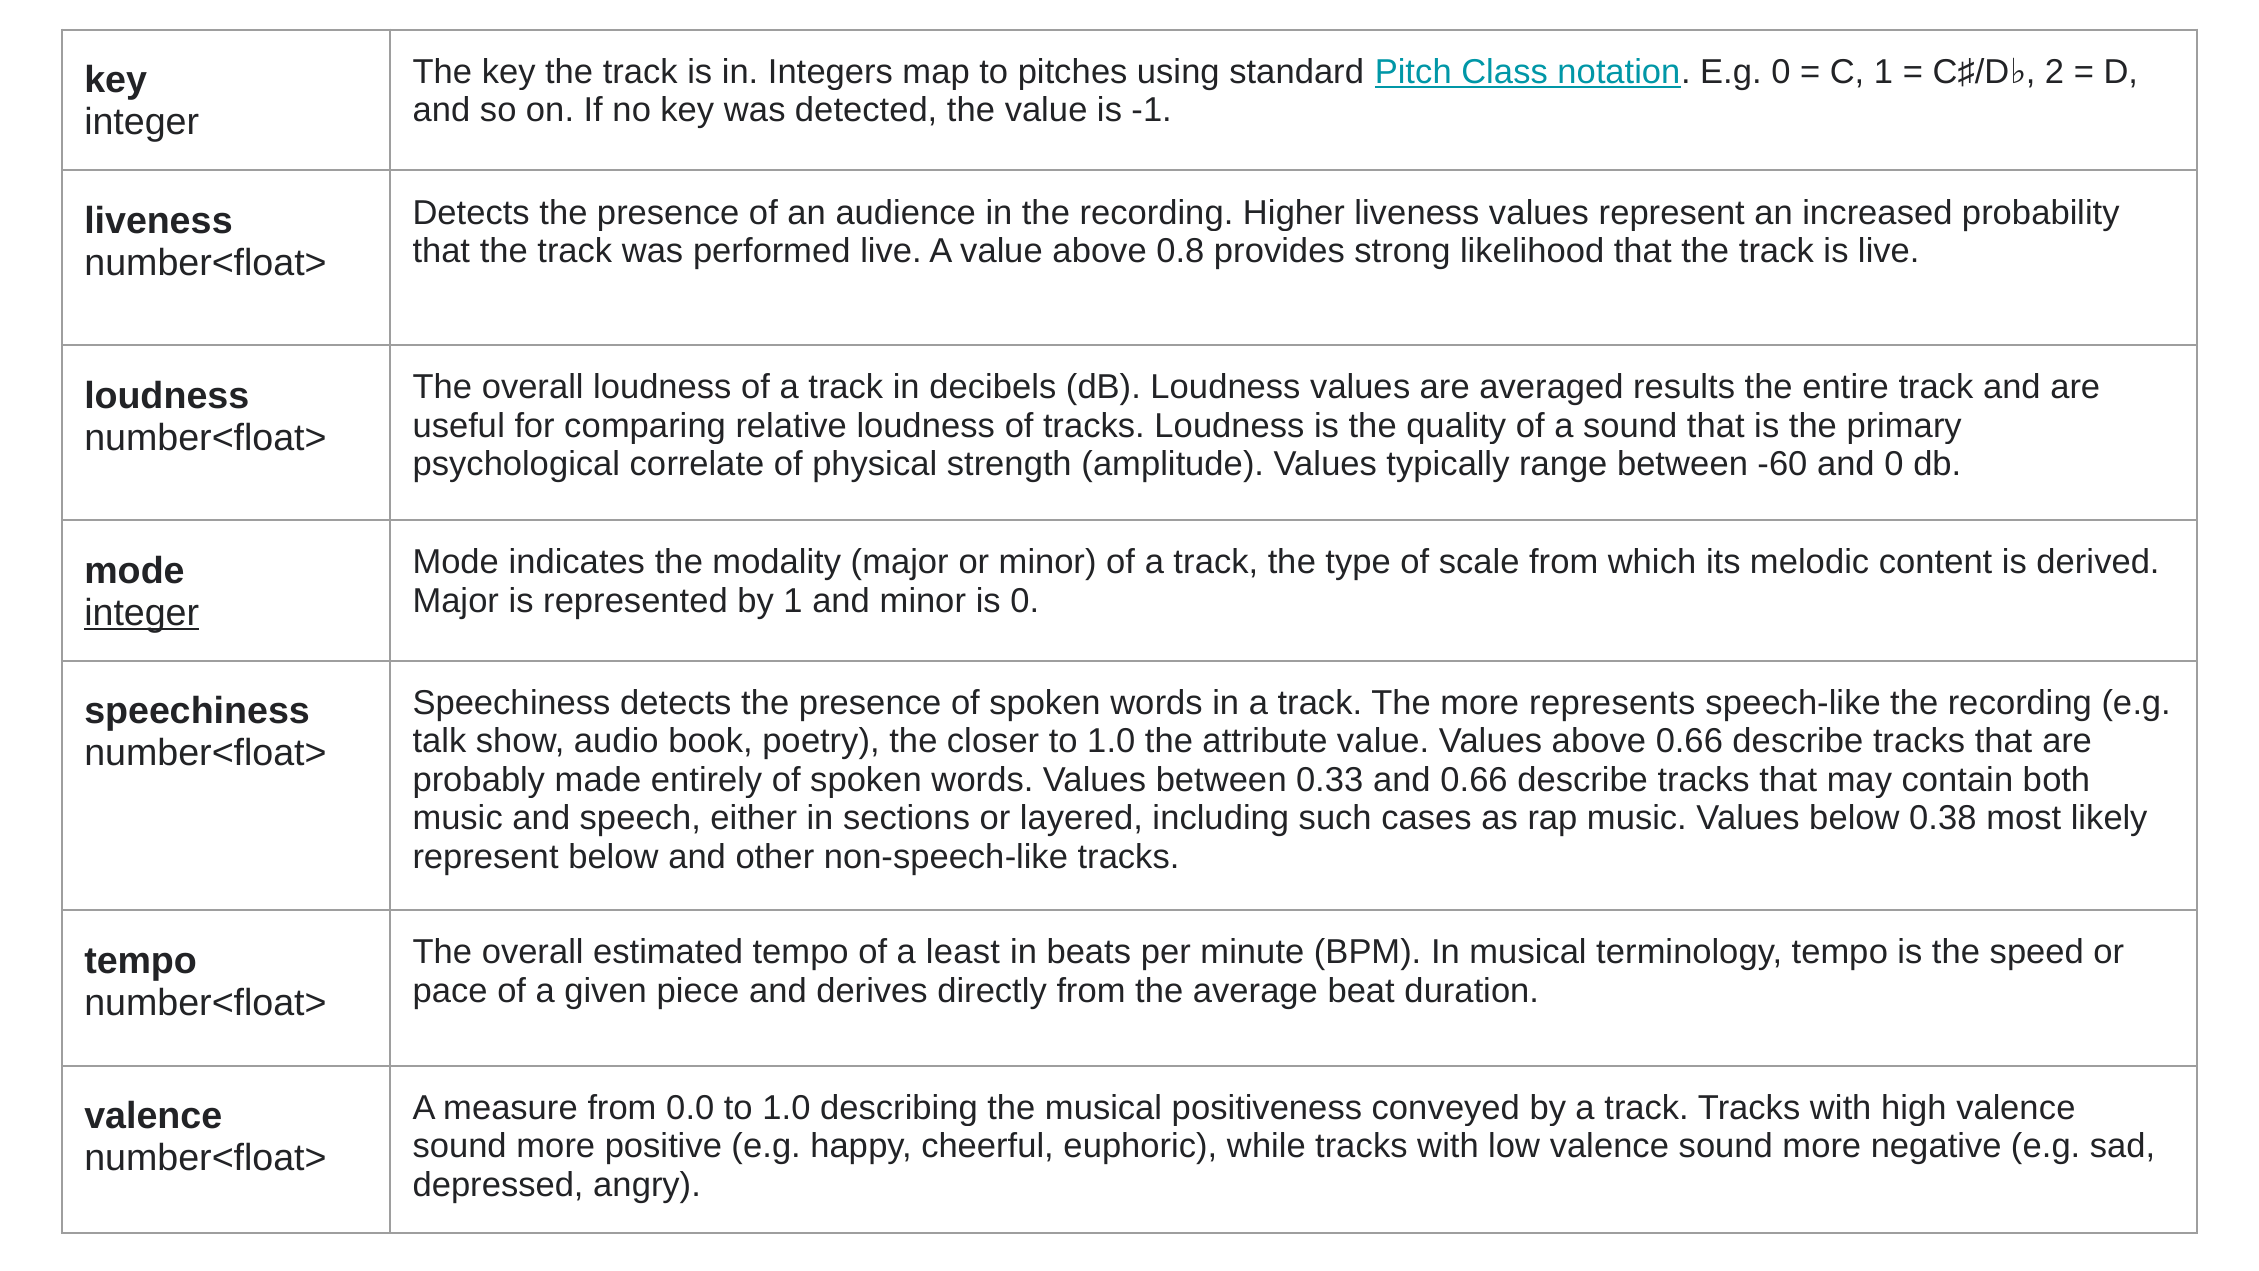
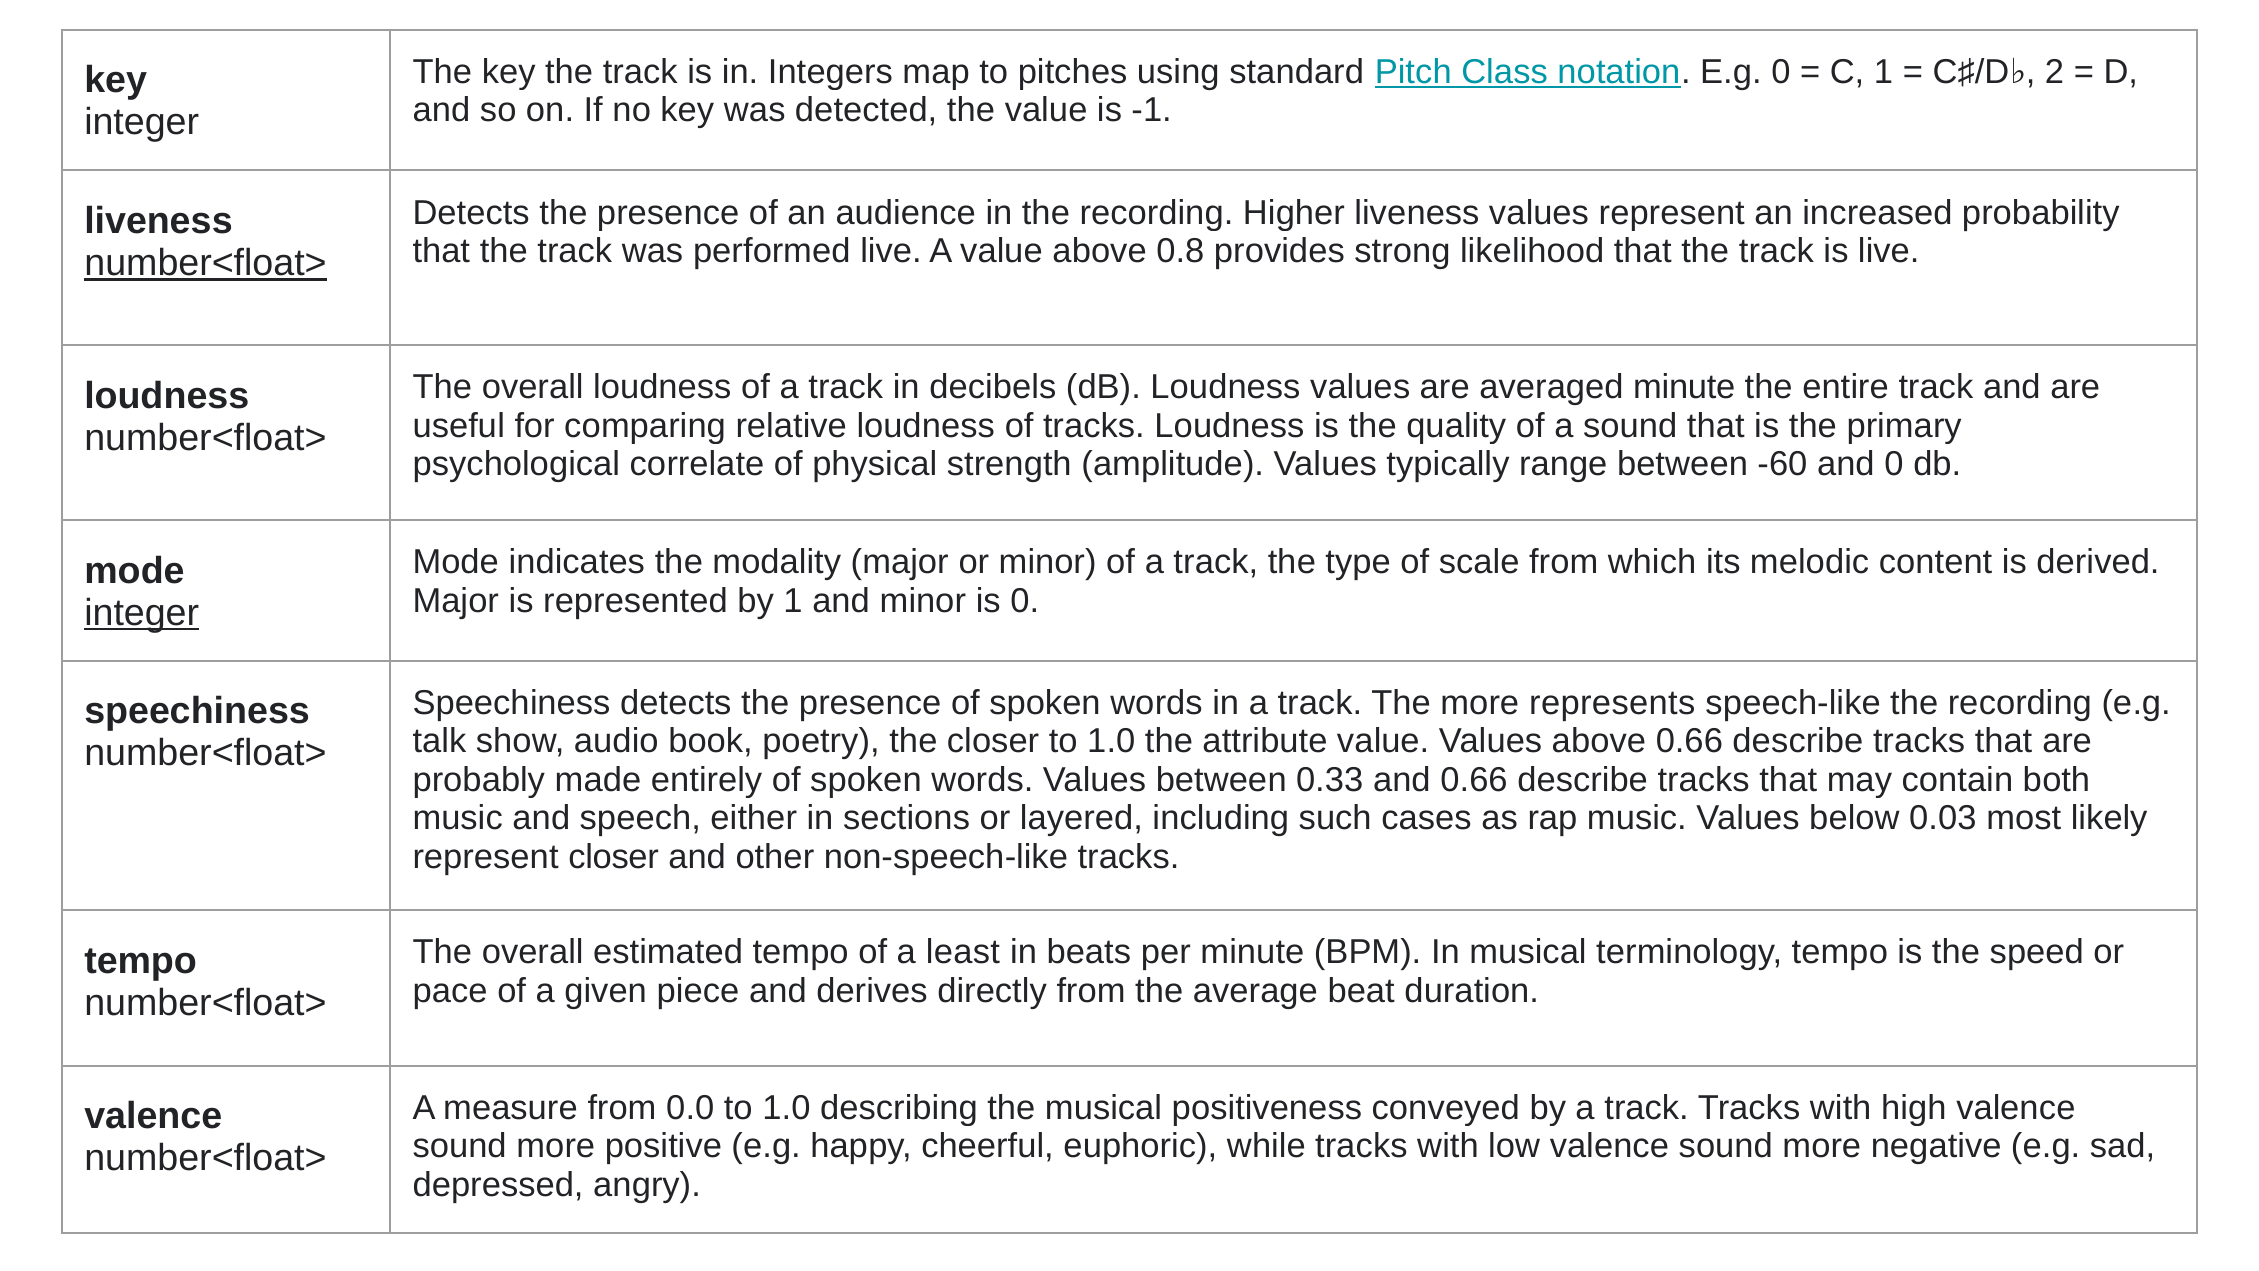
number<float> underline: none -> present (205, 263)
averaged results: results -> minute (1684, 387)
0.38: 0.38 -> 0.03 (1943, 818)
represent below: below -> closer (614, 857)
